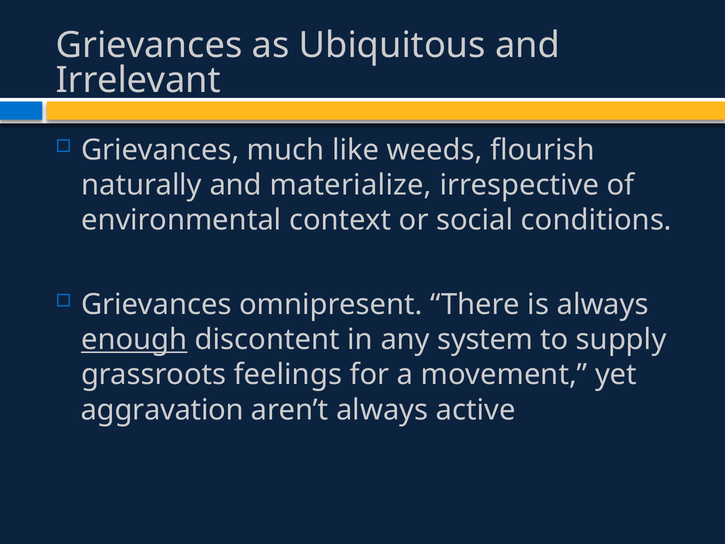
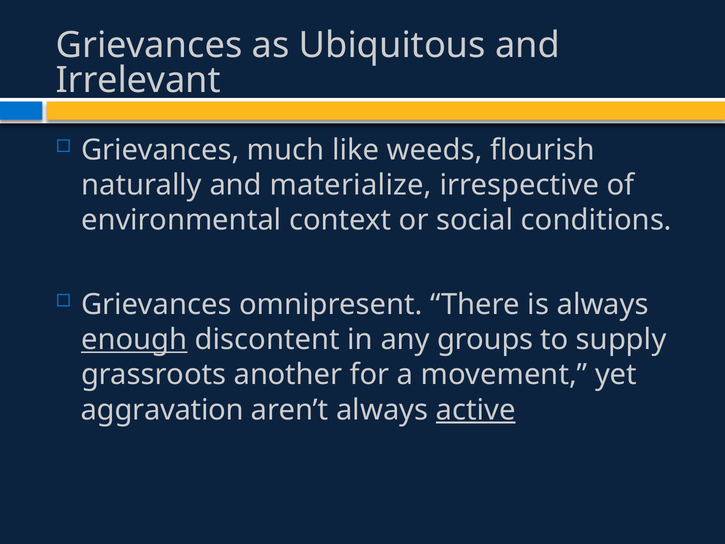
system: system -> groups (485, 340)
feelings: feelings -> another (288, 375)
active underline: none -> present (476, 410)
